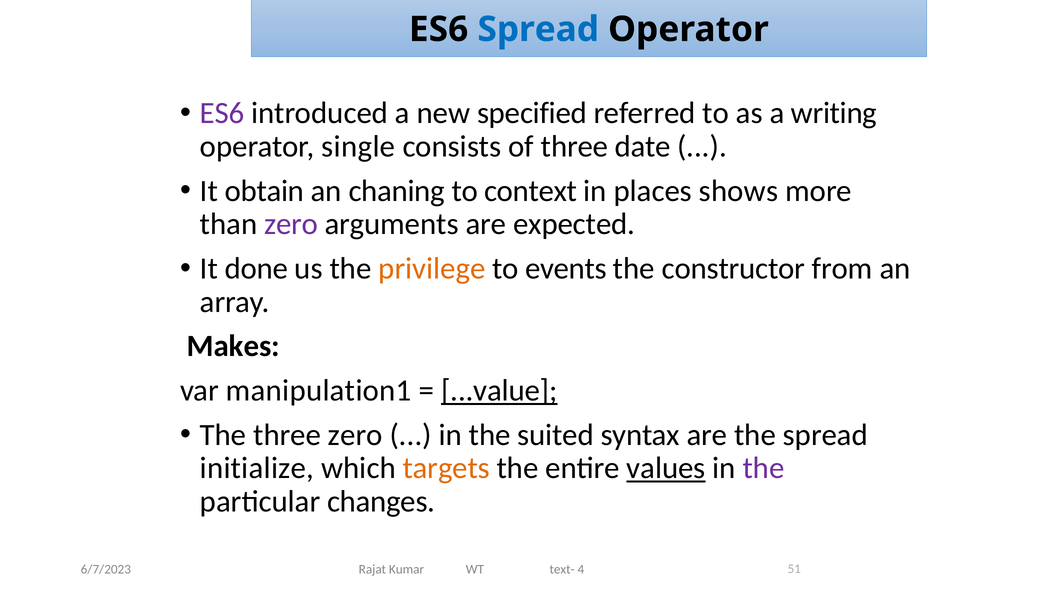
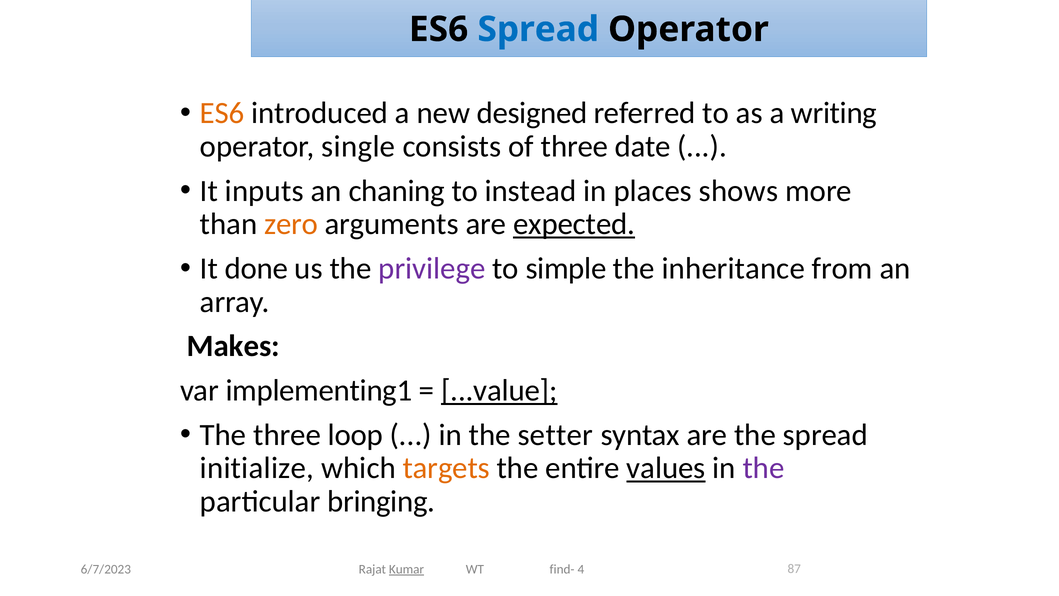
ES6 colour: purple -> orange (222, 113)
specified: specified -> designed (532, 113)
obtain: obtain -> inputs (264, 191)
context: context -> instead (531, 191)
zero colour: purple -> orange (291, 224)
expected underline: none -> present (574, 224)
privilege colour: orange -> purple (432, 268)
events: events -> simple (566, 268)
constructor: constructor -> inheritance (733, 268)
manipulation1: manipulation1 -> implementing1 (319, 390)
three zero: zero -> loop (355, 435)
suited: suited -> setter (555, 435)
changes: changes -> bringing (381, 501)
Kumar underline: none -> present (407, 569)
text-: text- -> find- (562, 569)
51: 51 -> 87 (794, 569)
